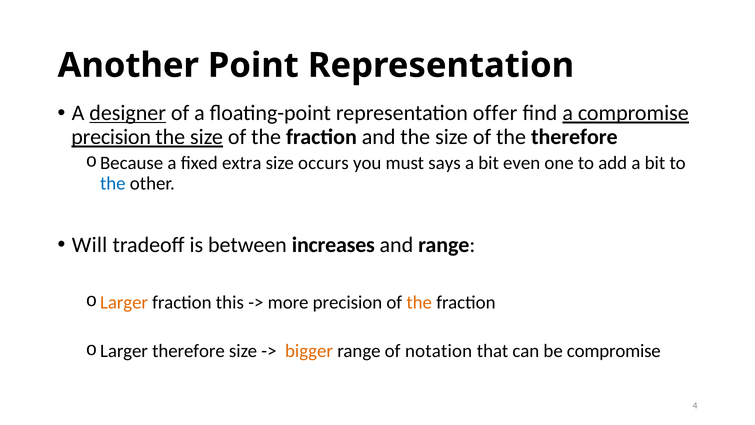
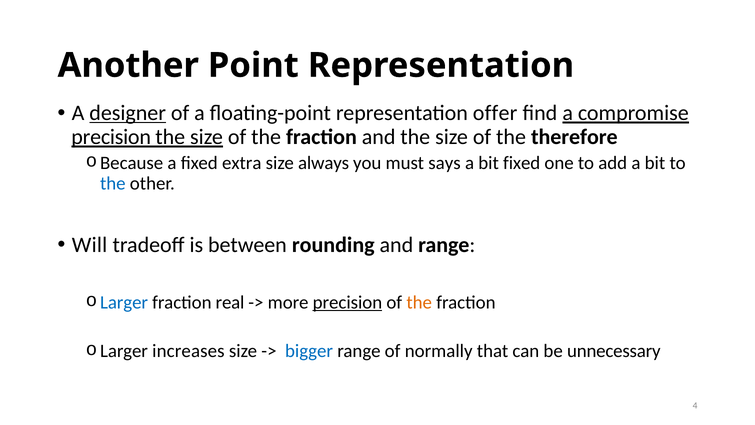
occurs: occurs -> always (324, 163)
bit even: even -> fixed (522, 163)
increases: increases -> rounding (333, 245)
Larger colour: orange -> blue (124, 302)
this: this -> real (230, 302)
precision underline: none -> present (347, 302)
Larger therefore: therefore -> increases (188, 351)
bigger colour: orange -> blue (309, 351)
notation: notation -> normally (439, 351)
be compromise: compromise -> unnecessary (614, 351)
